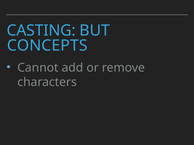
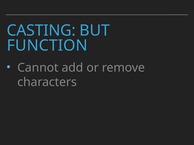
CONCEPTS: CONCEPTS -> FUNCTION (47, 46)
